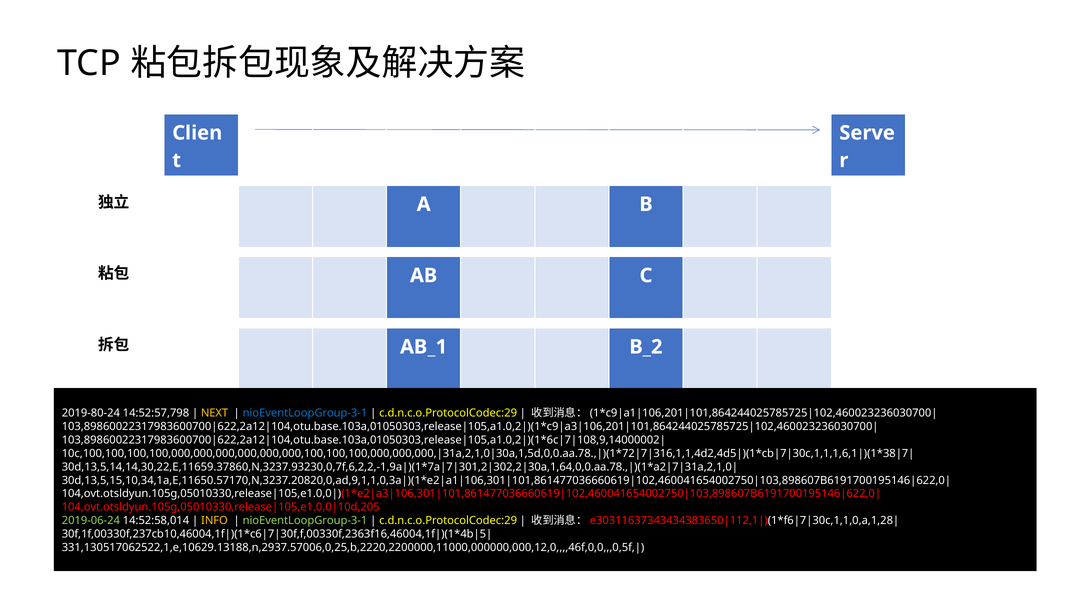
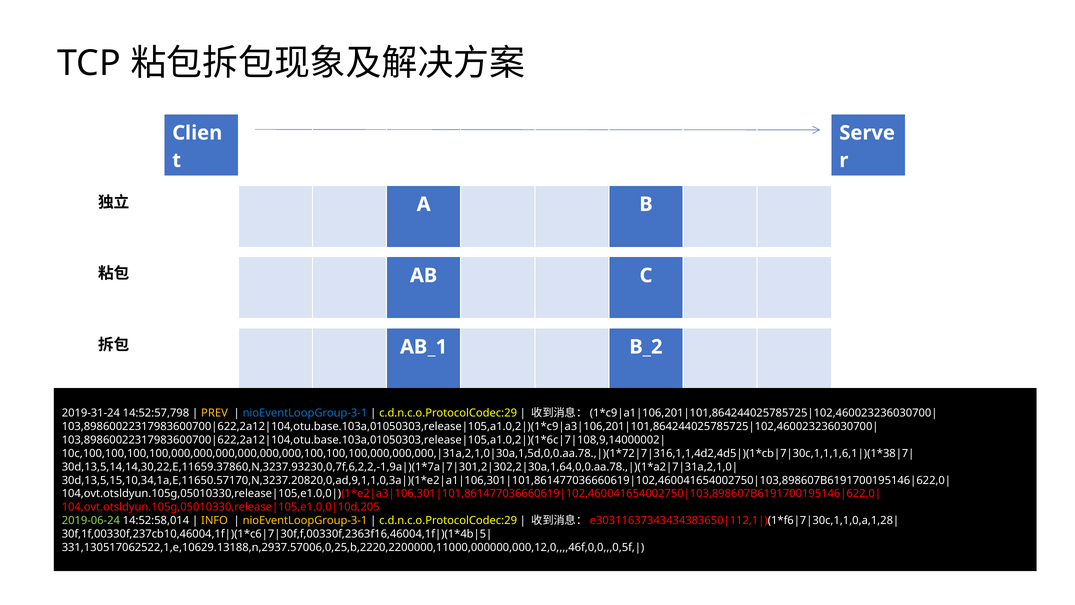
2019-80-24: 2019-80-24 -> 2019-31-24 (91, 413)
NEXT: NEXT -> PREV (214, 413)
nioEventLoopGroup-3-1 colour: light green -> yellow (305, 520)
